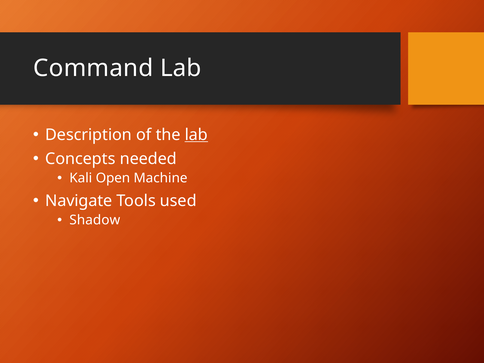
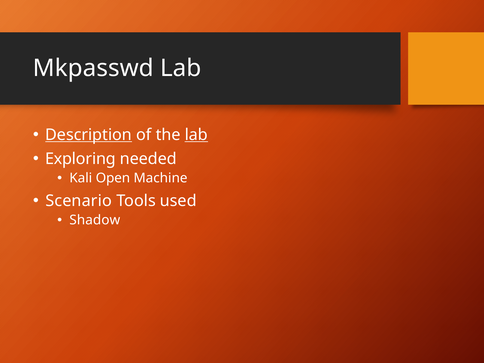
Command: Command -> Mkpasswd (93, 68)
Description underline: none -> present (89, 135)
Concepts: Concepts -> Exploring (80, 159)
Navigate: Navigate -> Scenario (79, 201)
